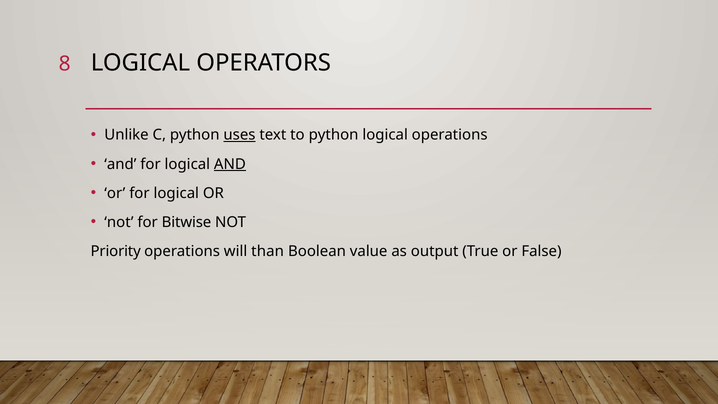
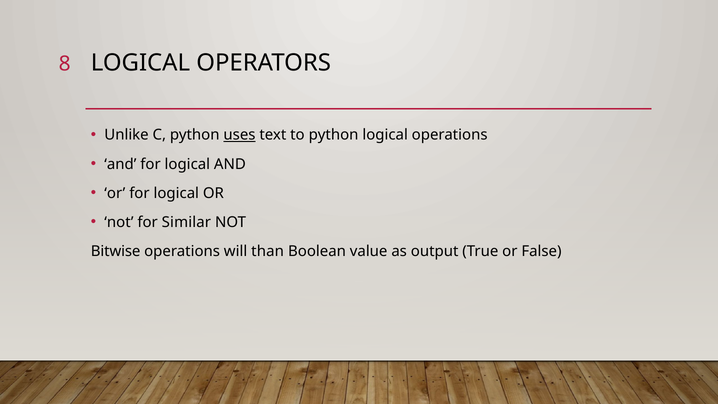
AND underline: present -> none (230, 164)
Bitwise: Bitwise -> Similar (186, 222)
Priority: Priority -> Bitwise (116, 251)
